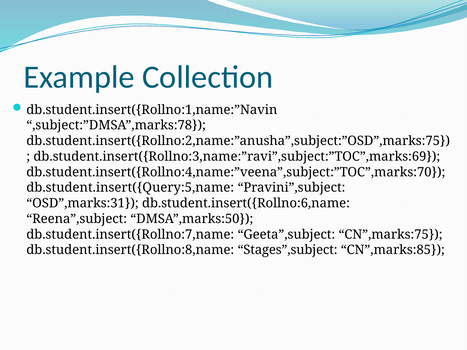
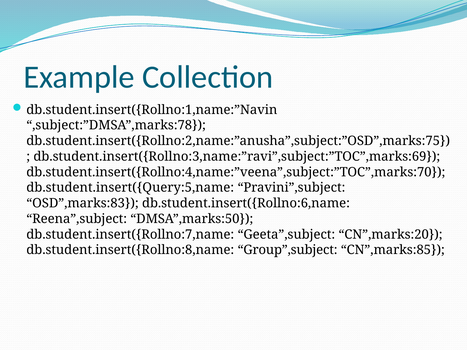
OSD”,marks:31: OSD”,marks:31 -> OSD”,marks:83 (83, 203)
CN”,marks:75: CN”,marks:75 -> CN”,marks:20 (391, 235)
Stages”,subject: Stages”,subject -> Group”,subject (288, 250)
